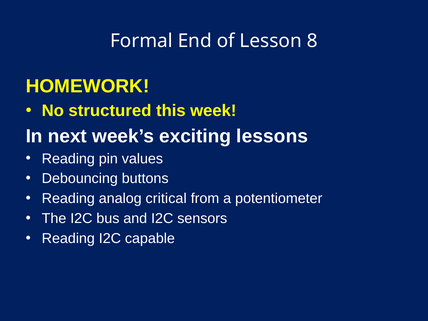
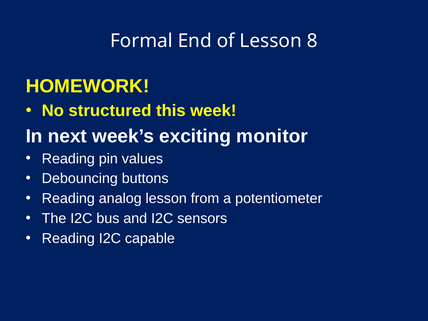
lessons: lessons -> monitor (272, 136)
analog critical: critical -> lesson (166, 199)
